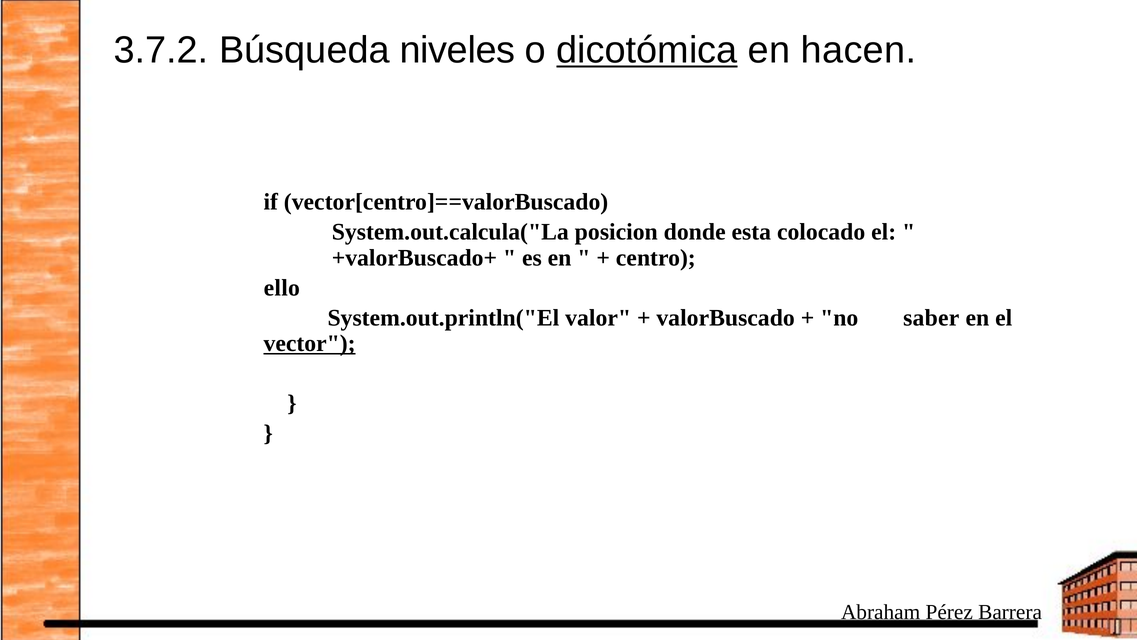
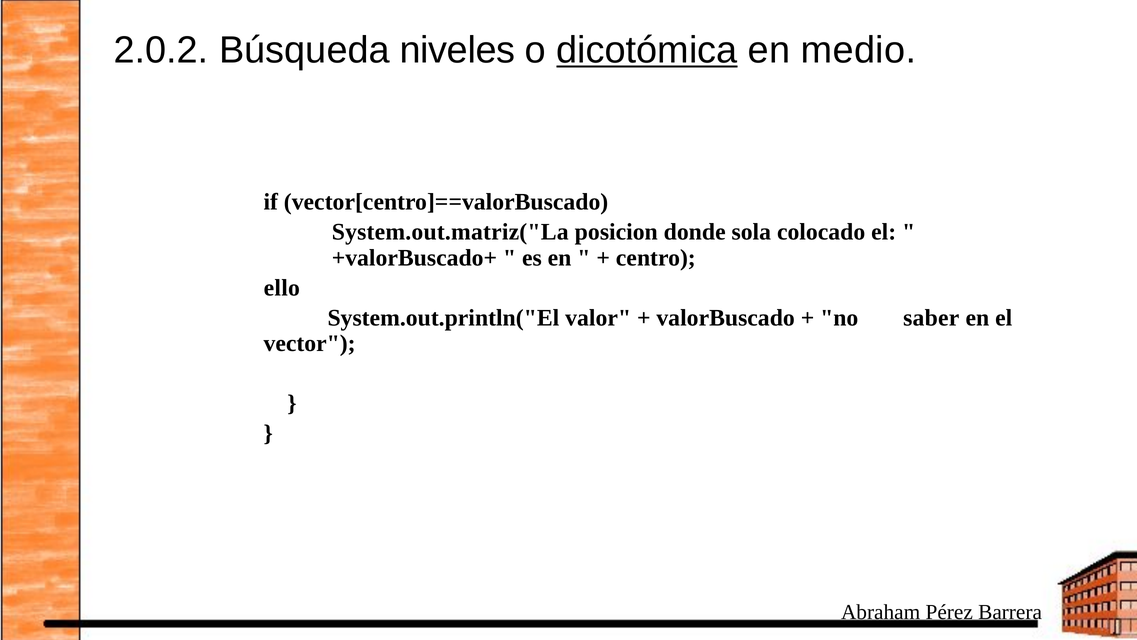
3.7.2: 3.7.2 -> 2.0.2 (161, 50)
hacen: hacen -> medio (858, 50)
System.out.calcula("La: System.out.calcula("La -> System.out.matriz("La (450, 232)
esta: esta -> sola (751, 232)
vector underline: present -> none (310, 343)
